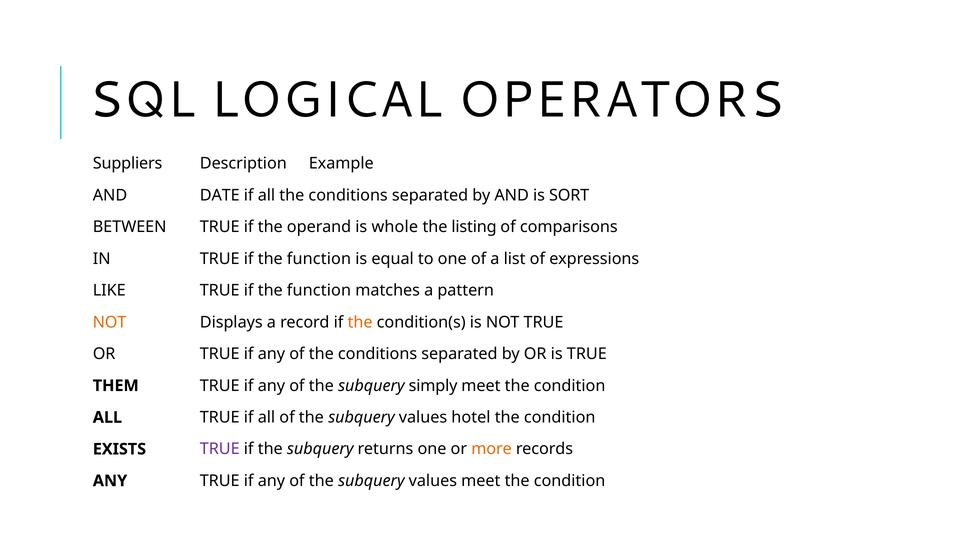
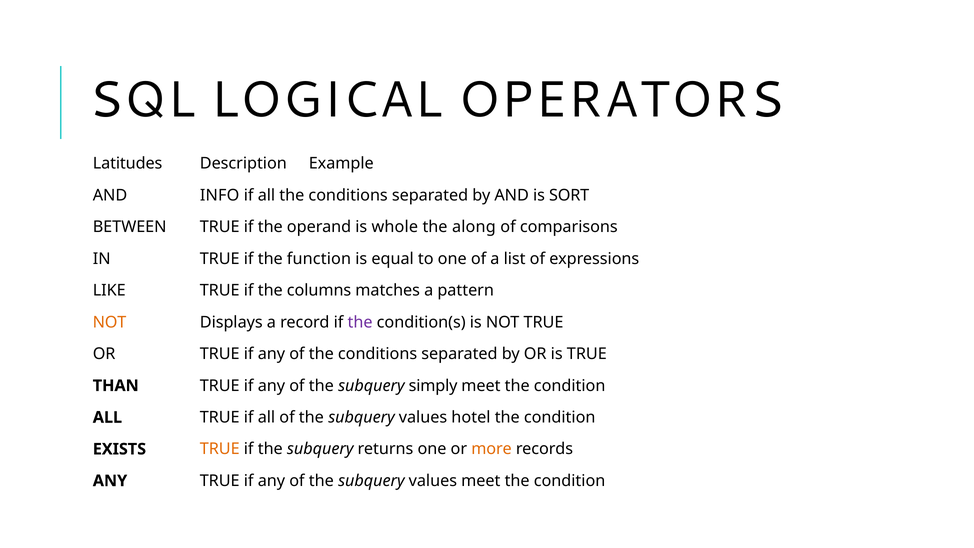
Suppliers: Suppliers -> Latitudes (128, 164)
DATE: DATE -> INFO (220, 195)
listing: listing -> along (474, 227)
function: function -> columns (319, 290)
the colour: orange -> purple (360, 322)
THEM: THEM -> THAN (116, 386)
TRUE colour: purple -> orange (220, 449)
